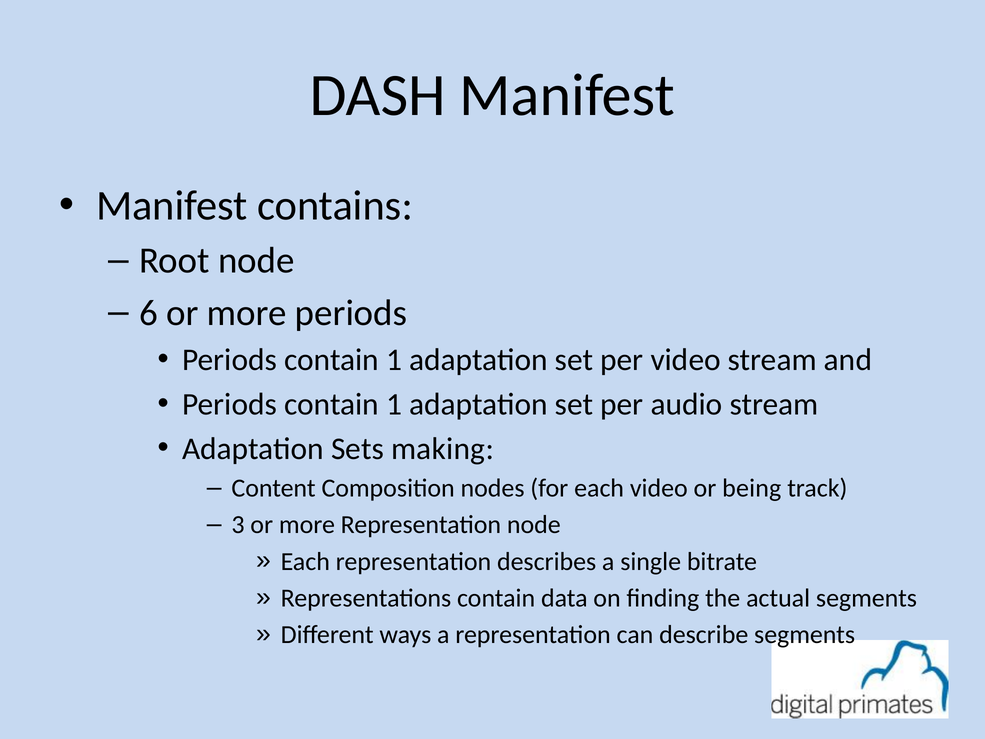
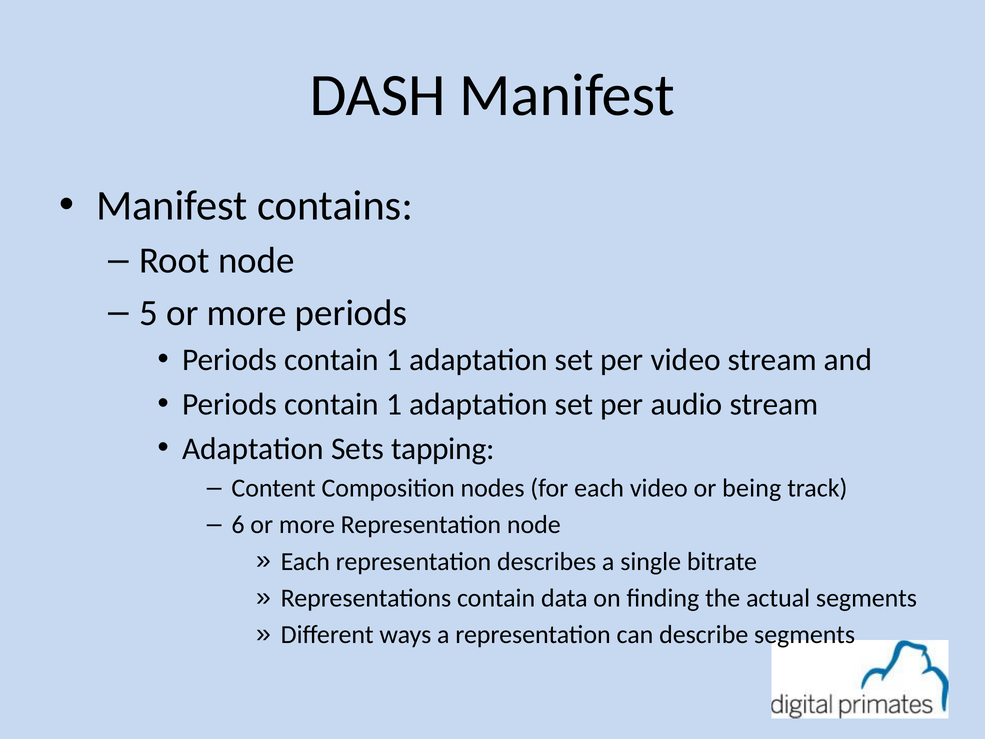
6: 6 -> 5 (148, 313)
making: making -> tapping (443, 449)
3: 3 -> 6 (238, 525)
